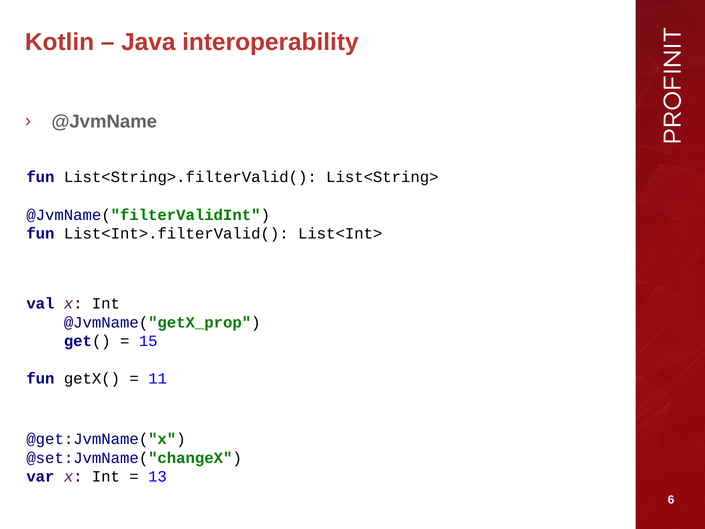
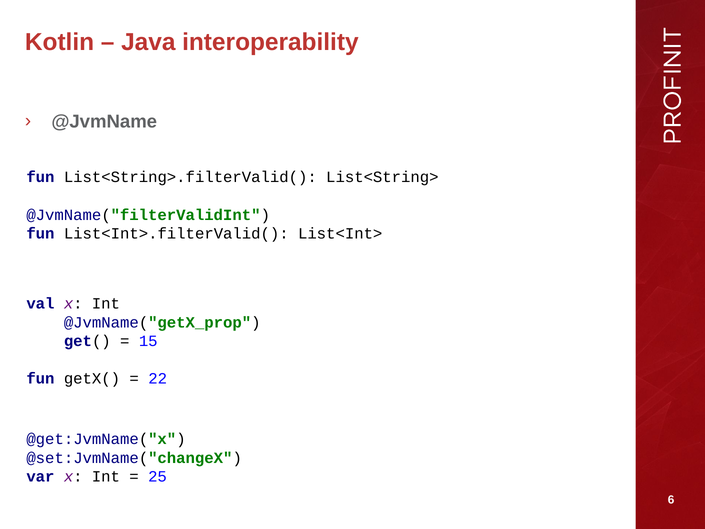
11: 11 -> 22 (158, 379)
13: 13 -> 25 (158, 477)
